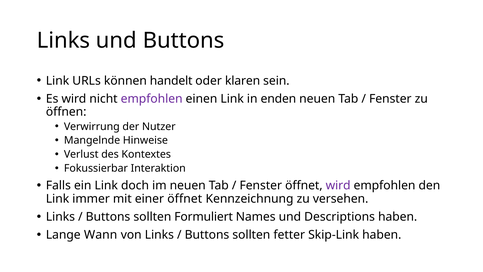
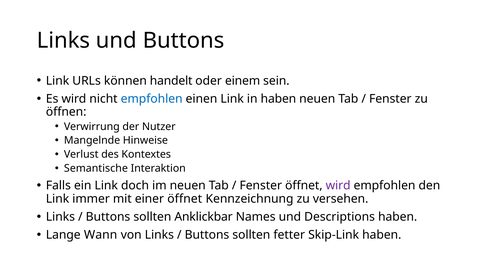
klaren: klaren -> einem (243, 81)
empfohlen colour: purple -> blue (152, 99)
in enden: enden -> haben (278, 99)
Fokussierbar: Fokussierbar -> Semantische (96, 168)
Formuliert: Formuliert -> Anklickbar (204, 217)
